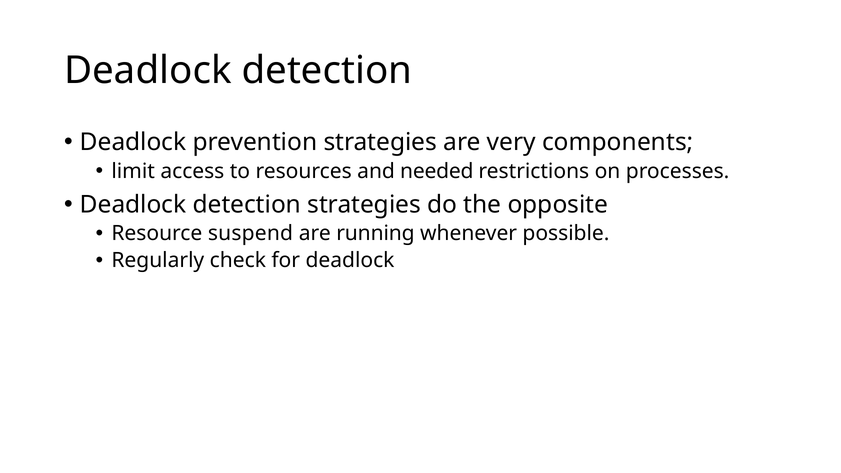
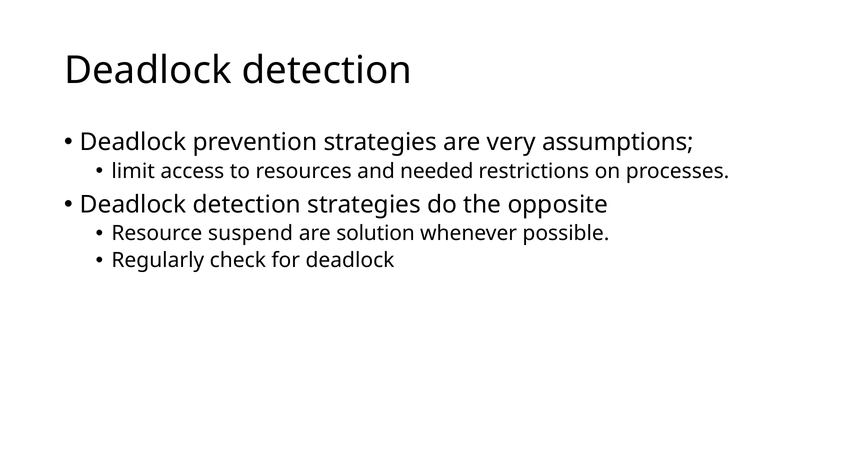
components: components -> assumptions (618, 142)
running: running -> solution (376, 234)
